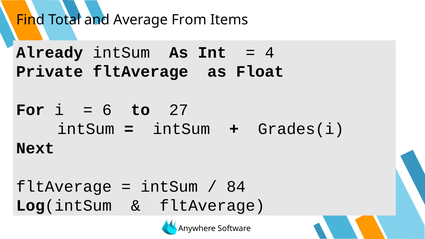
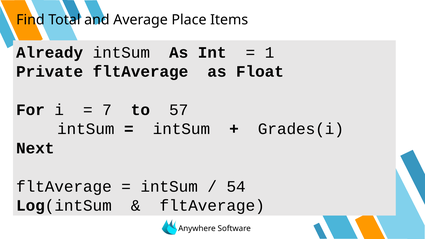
From: From -> Place (189, 20)
4: 4 -> 1 (270, 53)
6: 6 -> 7 (107, 110)
27: 27 -> 57 (179, 110)
84: 84 -> 54 (236, 186)
